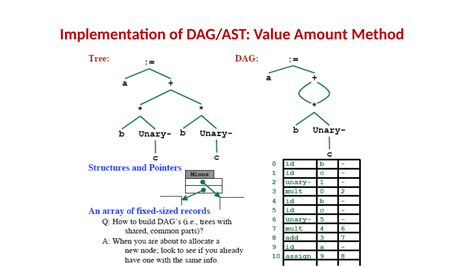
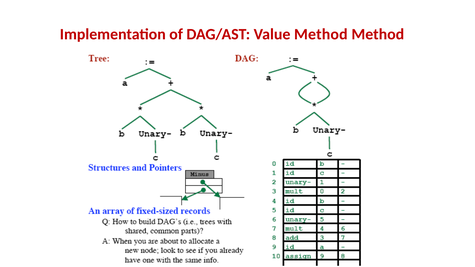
Value Amount: Amount -> Method (321, 34)
